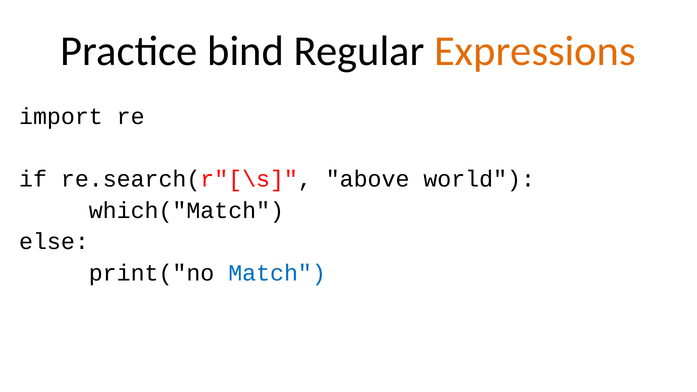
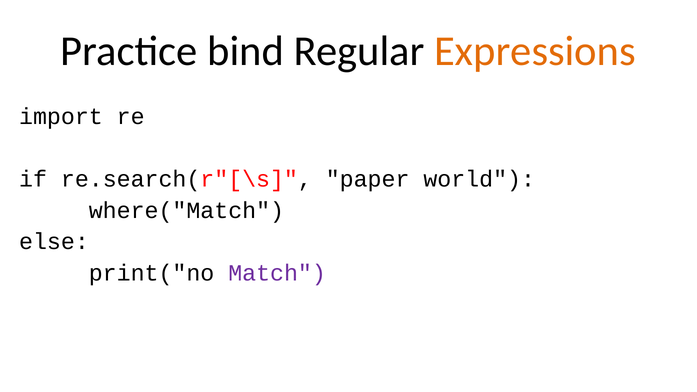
above: above -> paper (368, 179)
which("Match: which("Match -> where("Match (186, 210)
Match colour: blue -> purple (277, 273)
